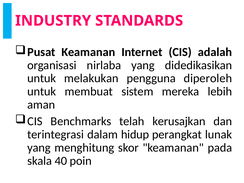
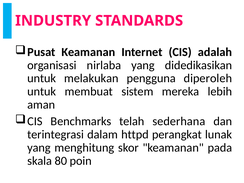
kerusajkan: kerusajkan -> sederhana (179, 121)
hidup: hidup -> httpd (135, 134)
40: 40 -> 80 (61, 161)
